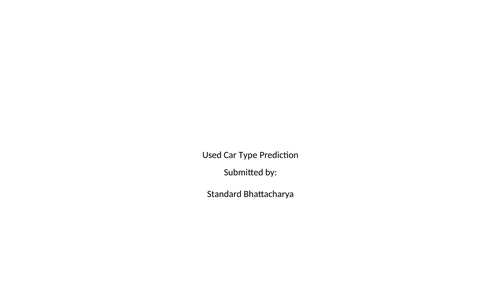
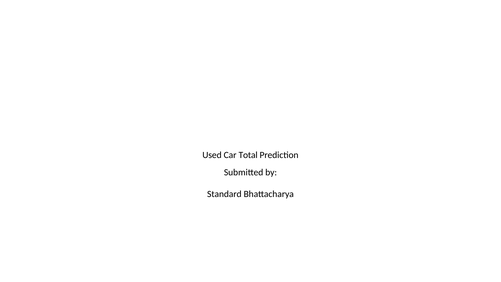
Type: Type -> Total (248, 155)
